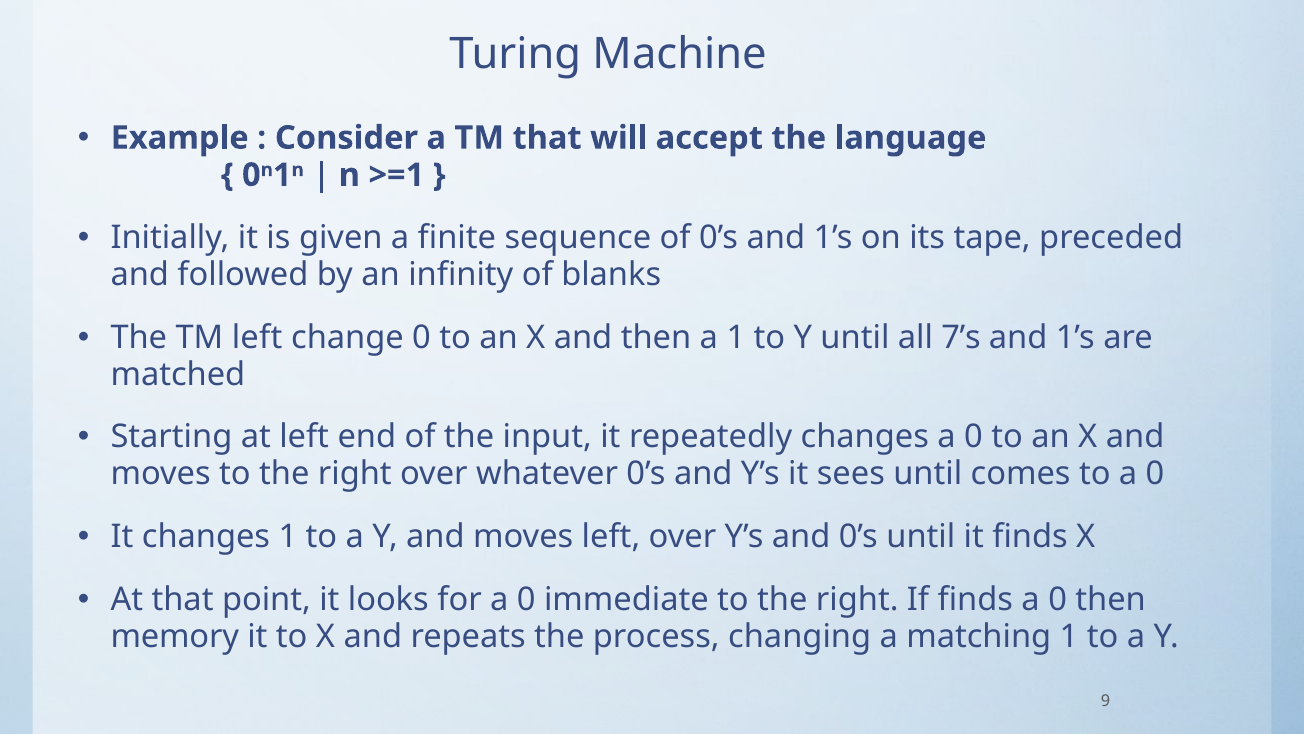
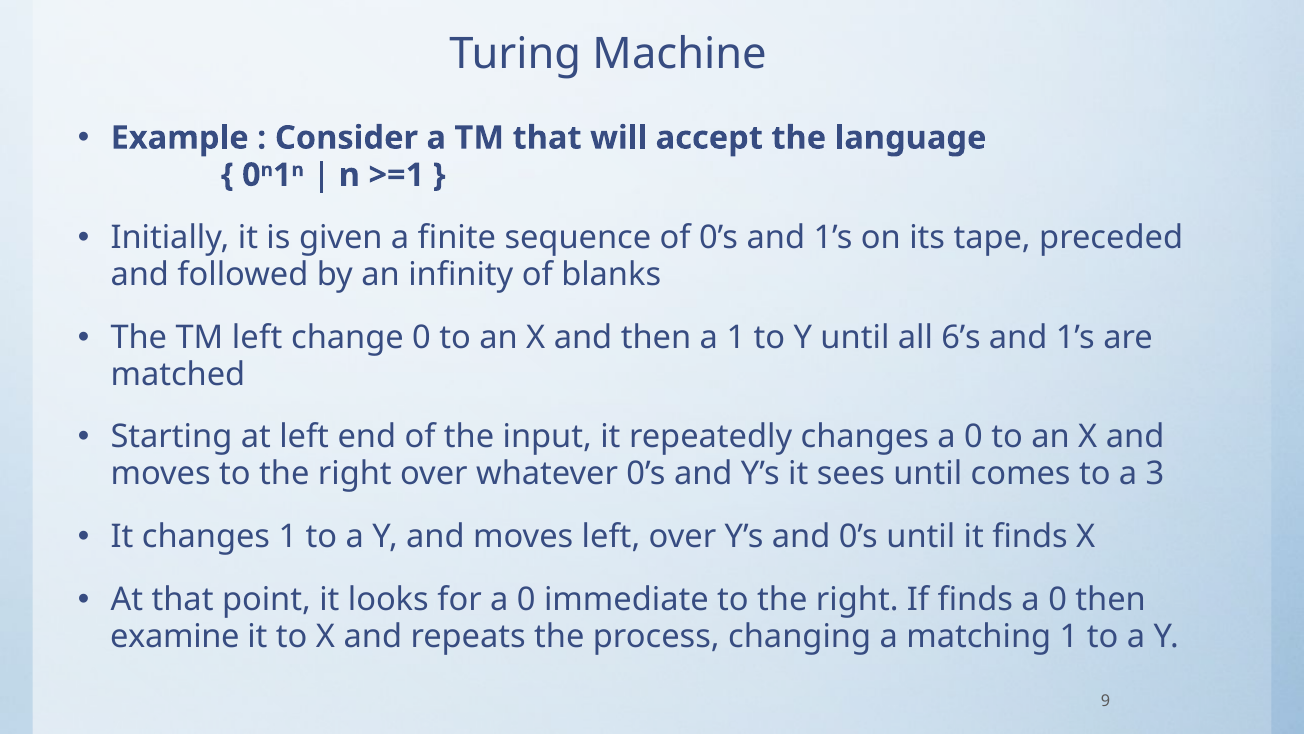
7’s: 7’s -> 6’s (961, 337)
to a 0: 0 -> 3 (1155, 474)
memory: memory -> examine (175, 636)
